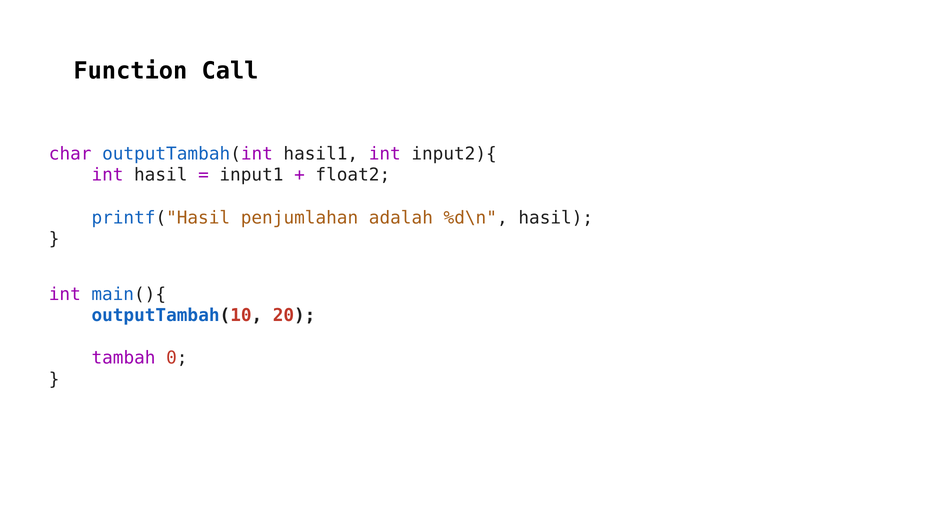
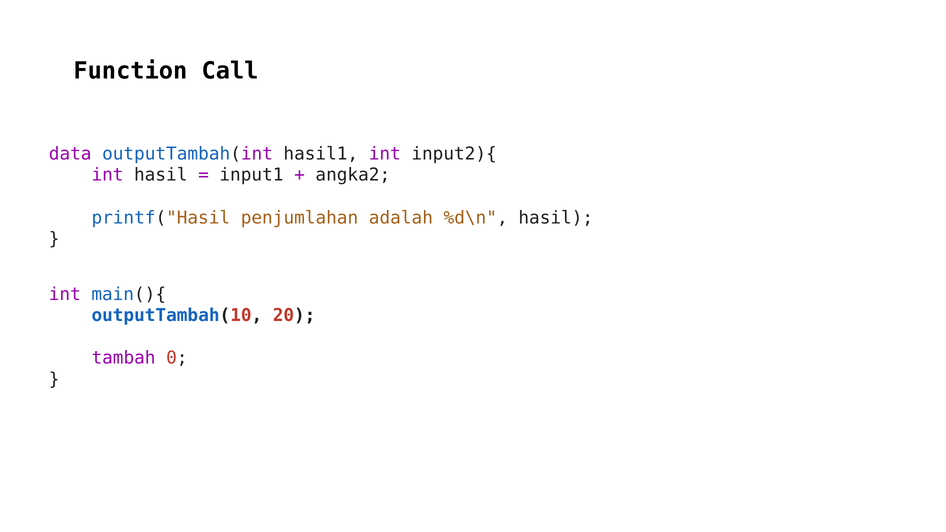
char: char -> data (70, 154)
float2: float2 -> angka2 (353, 175)
